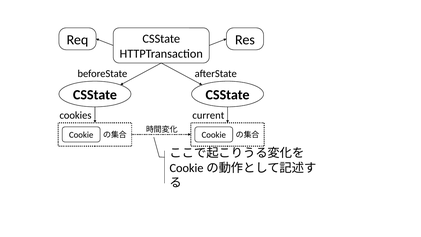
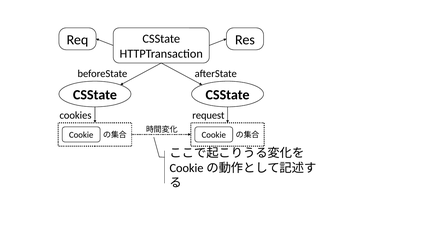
current: current -> request (208, 115)
